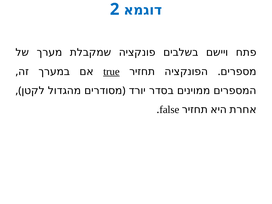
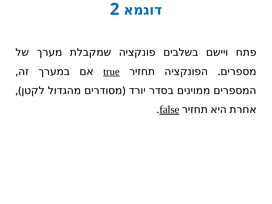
false underline: none -> present (169, 110)
